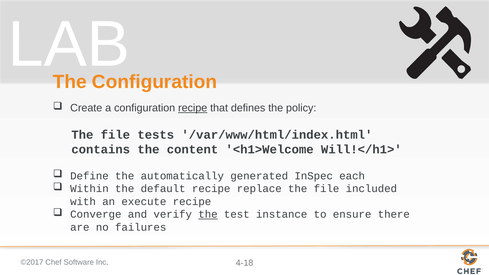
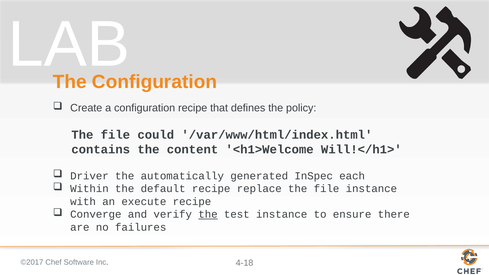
recipe underline: present -> none (193, 108)
tests: tests -> could (156, 135)
Define: Define -> Driver (89, 176)
file included: included -> instance (371, 189)
